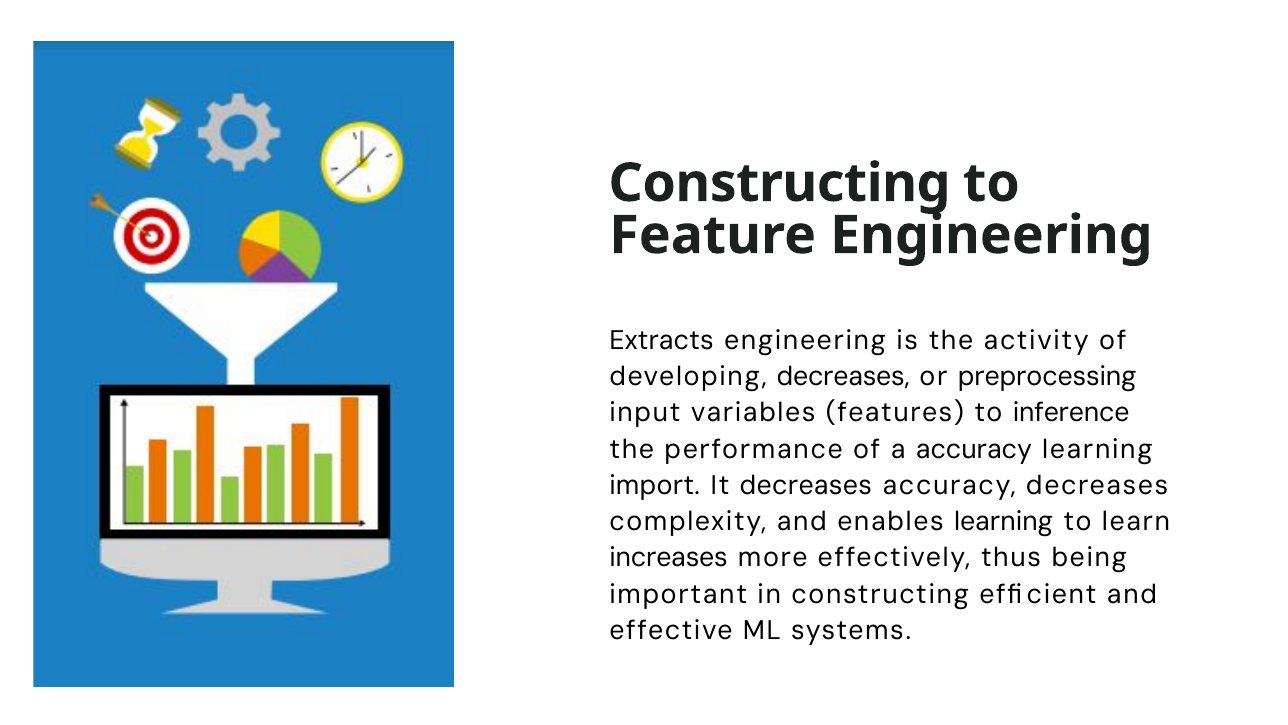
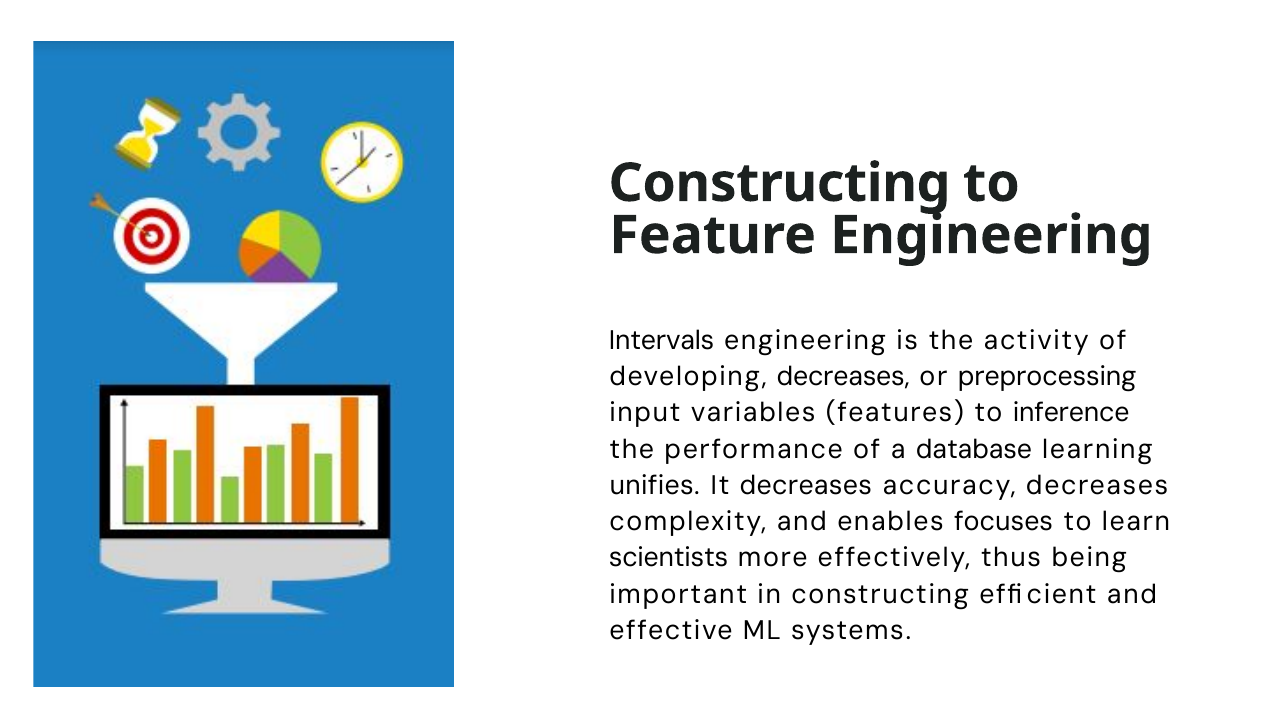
Extracts: Extracts -> Intervals (662, 340)
a accuracy: accuracy -> database (974, 449)
import: import -> unifies (655, 485)
enables learning: learning -> focuses (1004, 521)
increases: increases -> scientists (669, 558)
